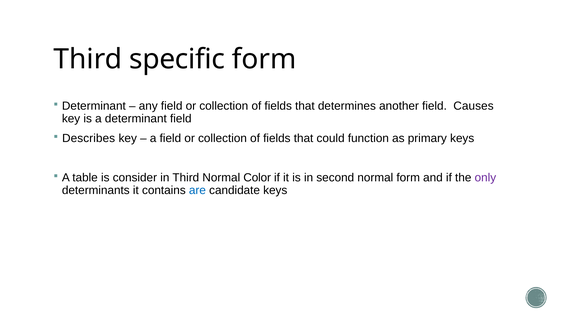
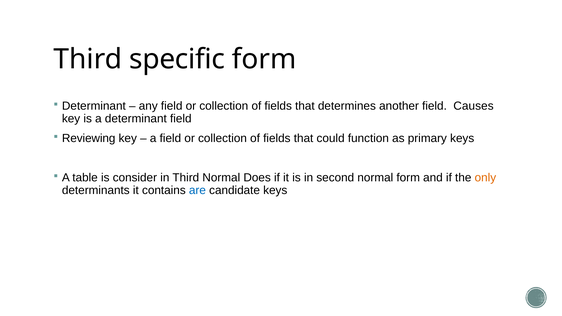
Describes: Describes -> Reviewing (89, 138)
Color: Color -> Does (257, 178)
only colour: purple -> orange (485, 178)
